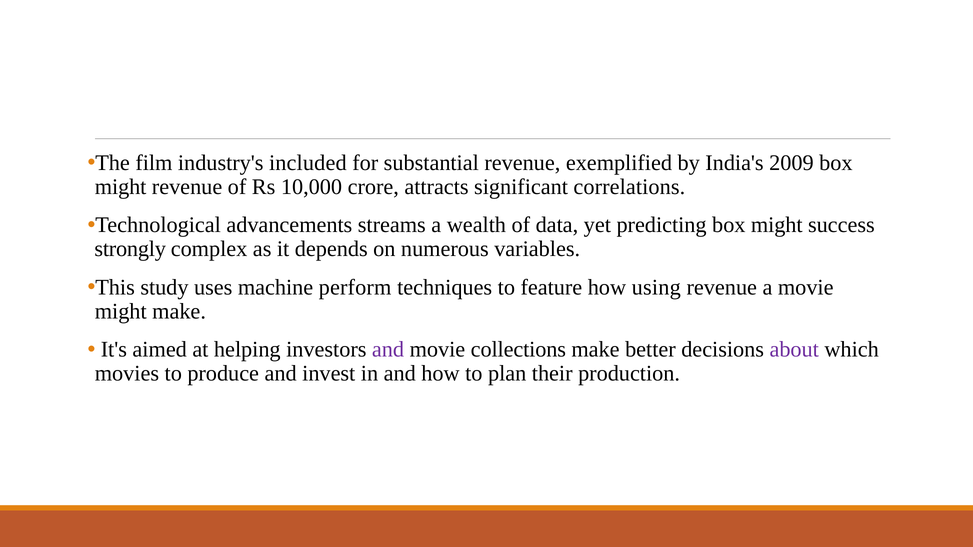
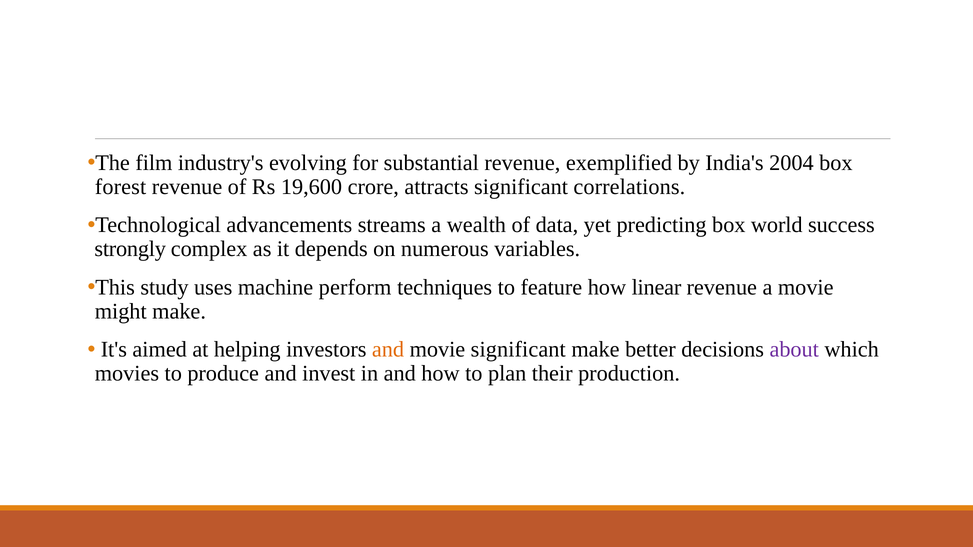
included: included -> evolving (308, 163)
2009: 2009 -> 2004 (791, 163)
might: might -> forest (121, 187)
10,000: 10,000 -> 19,600 (312, 187)
predicting box might: might -> world (777, 225)
using: using -> linear (656, 287)
and colour: purple -> orange (388, 350)
movie collections: collections -> significant (518, 350)
